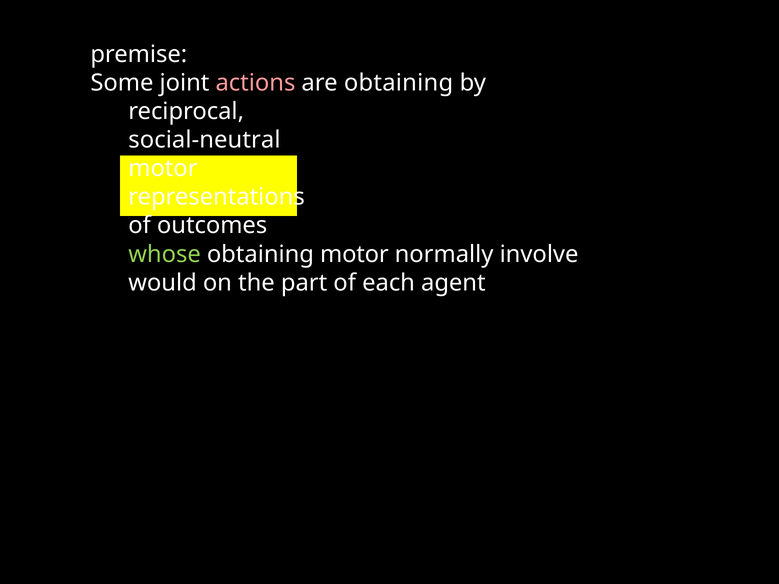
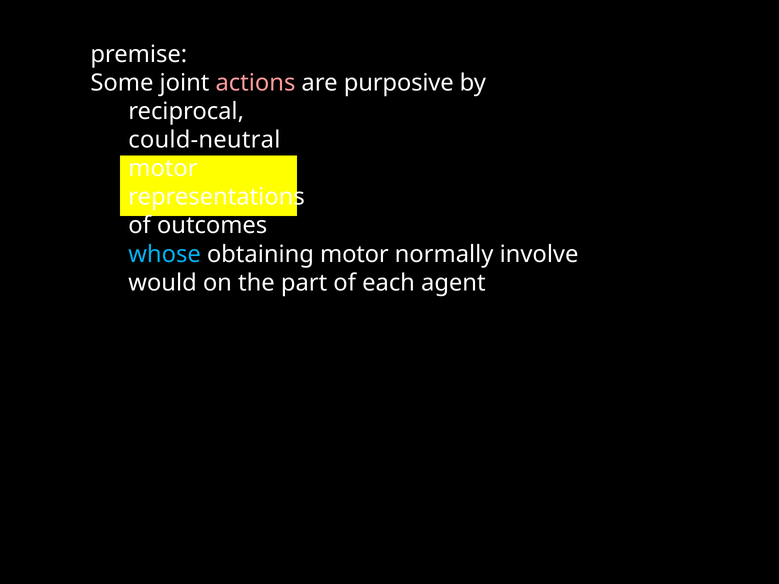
are obtaining: obtaining -> purposive (399, 83)
social-neutral: social-neutral -> could-neutral (204, 140)
whose colour: light green -> light blue (165, 254)
